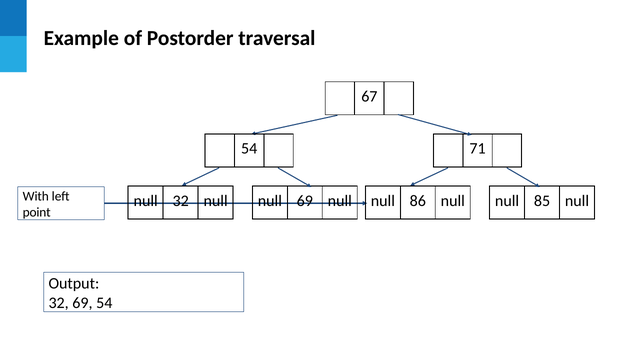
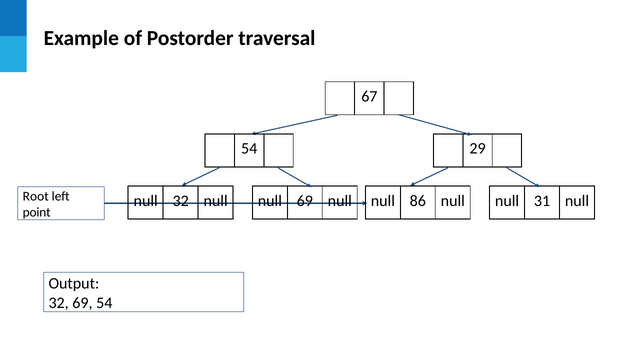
71: 71 -> 29 (478, 148)
With: With -> Root (36, 196)
85: 85 -> 31 (542, 200)
